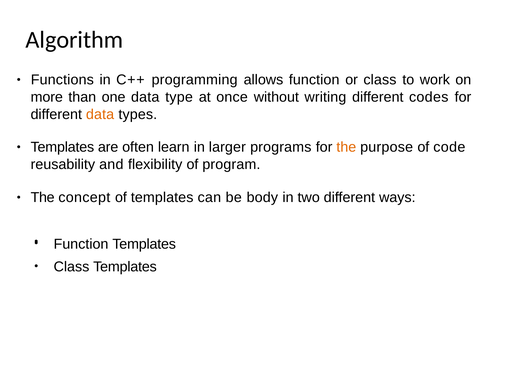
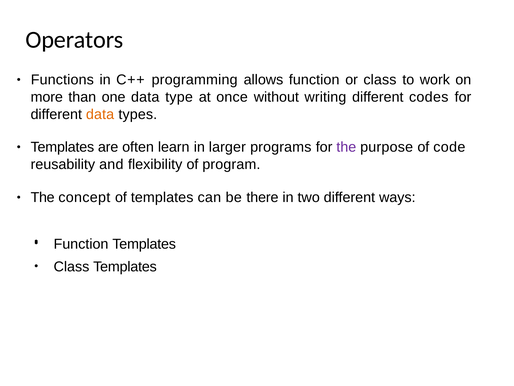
Algorithm: Algorithm -> Operators (74, 40)
the colour: orange -> purple (346, 147)
body: body -> there (262, 197)
